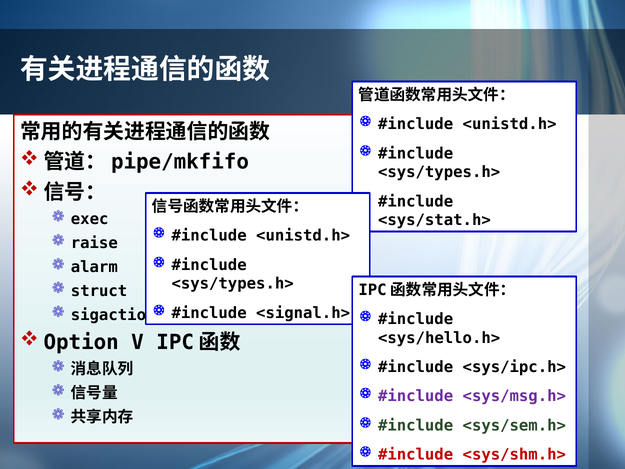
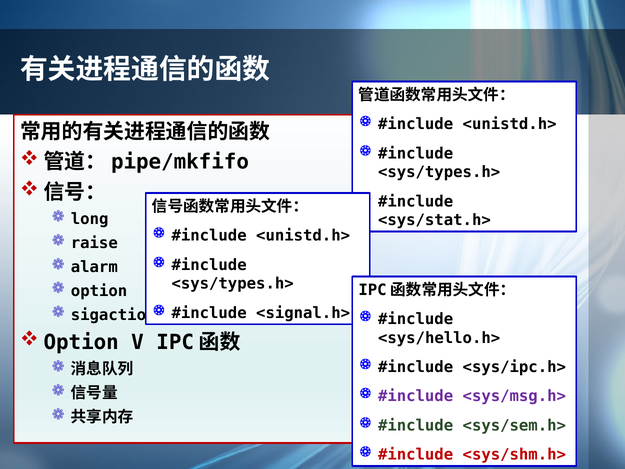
exec: exec -> long (90, 219)
struct: struct -> option (99, 291)
